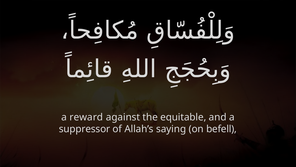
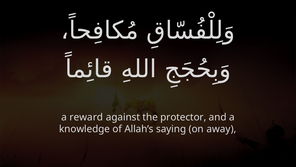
equitable: equitable -> protector (183, 117)
suppressor: suppressor -> knowledge (85, 129)
befell: befell -> away (221, 129)
